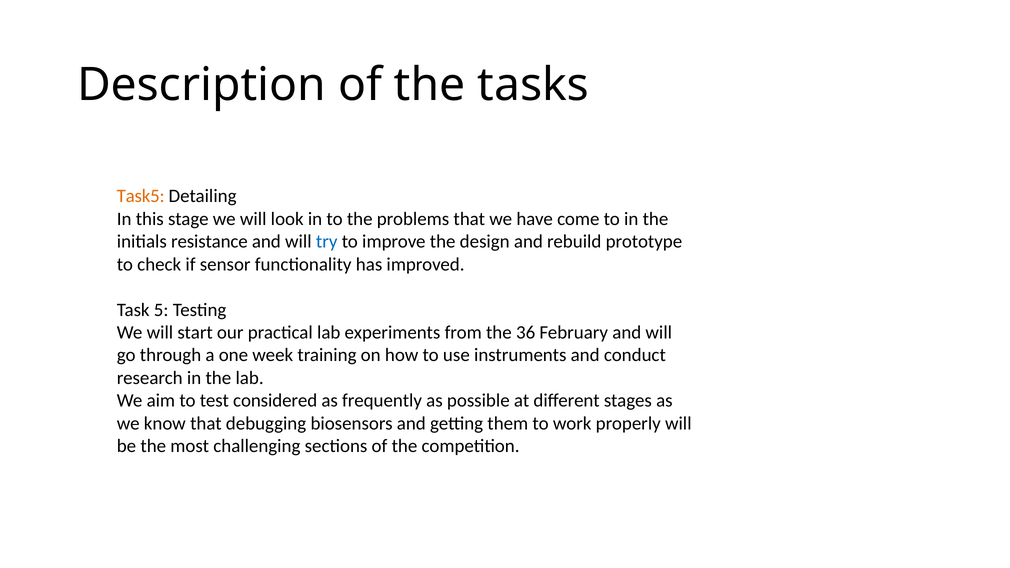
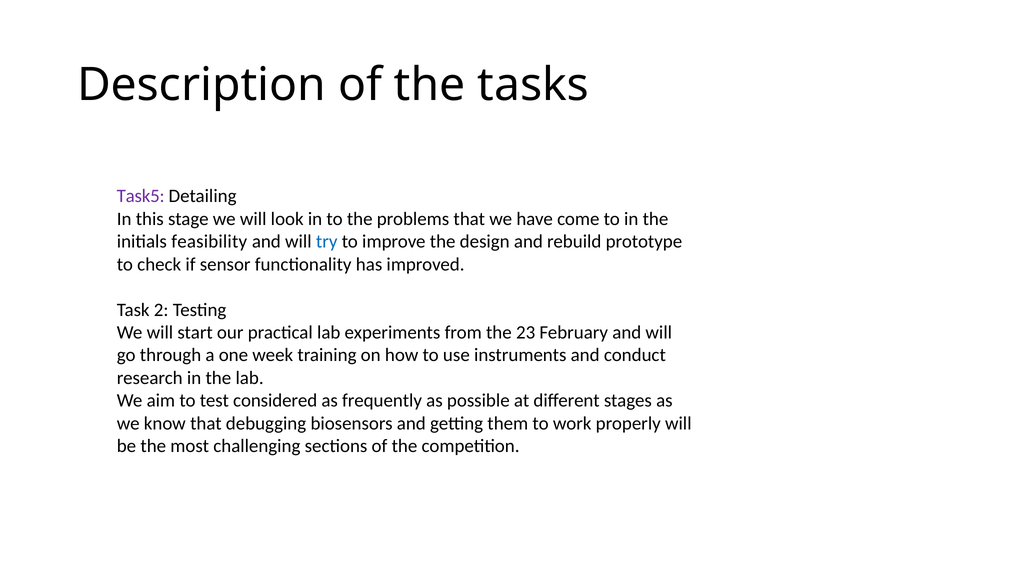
Task5 colour: orange -> purple (141, 196)
resistance: resistance -> feasibility (209, 242)
5: 5 -> 2 (161, 310)
36: 36 -> 23 (526, 333)
